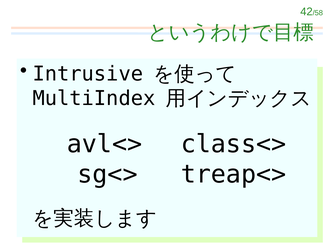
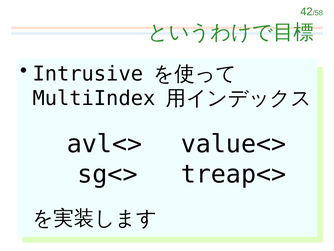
class<>: class<> -> value<> (234, 144)
